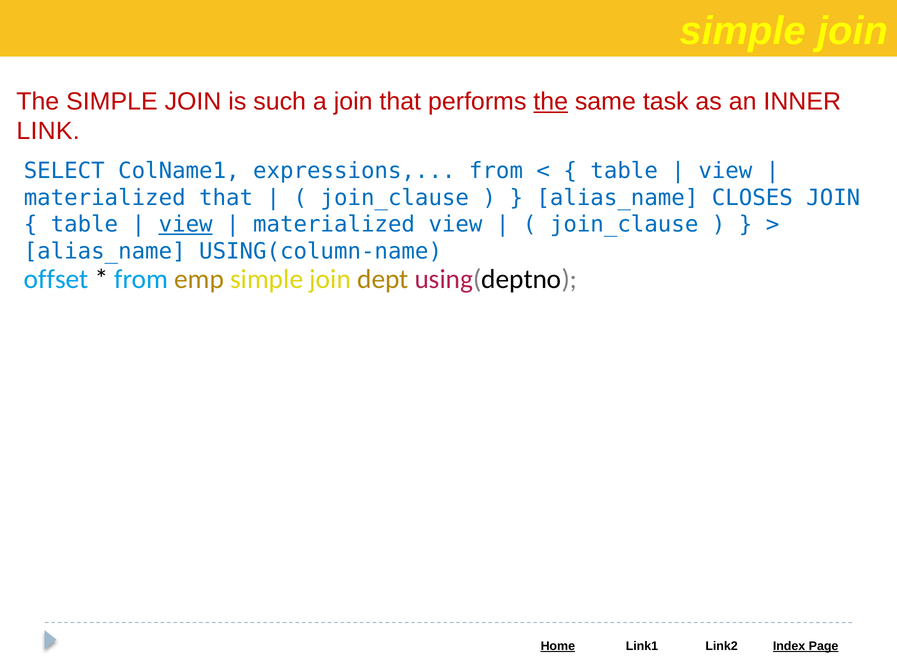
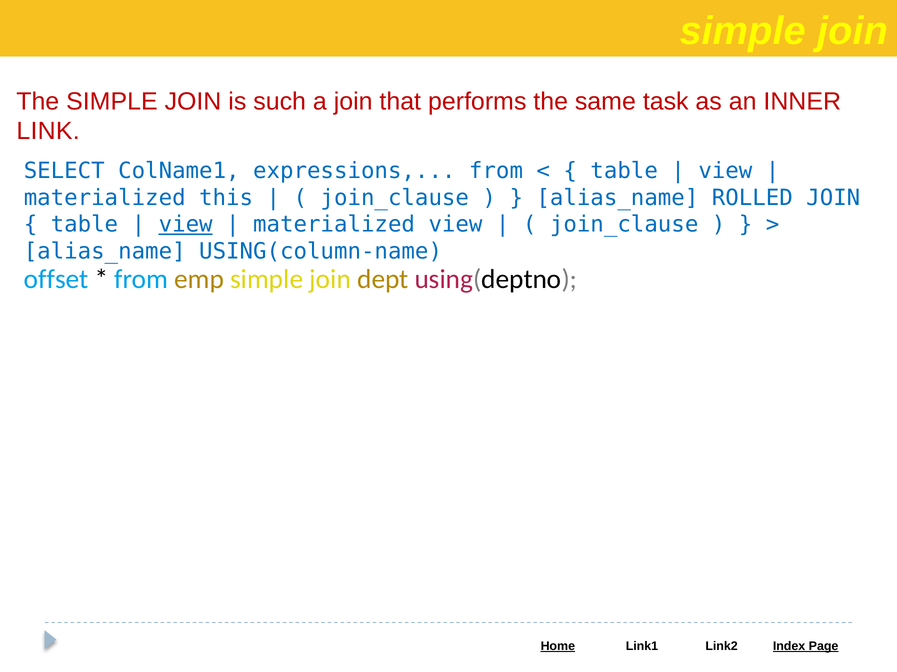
the underline: present -> none (551, 101)
materialized that: that -> this (226, 198)
CLOSES: CLOSES -> ROLLED (752, 198)
